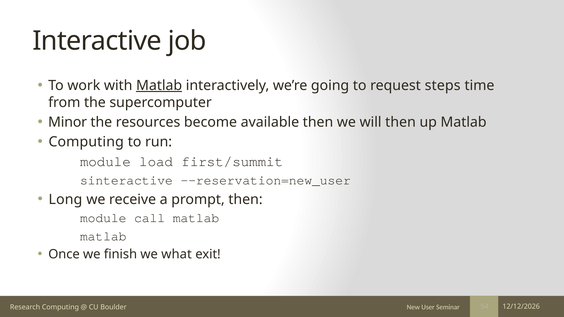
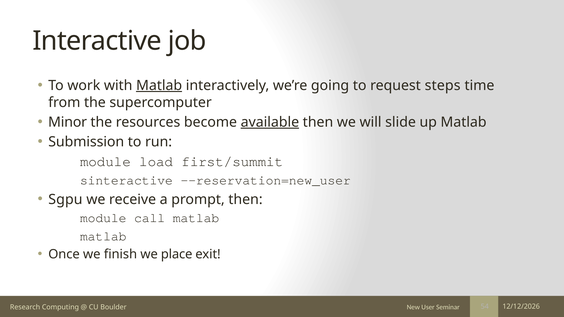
available underline: none -> present (270, 122)
will then: then -> slide (401, 122)
Computing: Computing -> Submission (86, 142)
Long: Long -> Sgpu (65, 200)
what: what -> place (177, 254)
